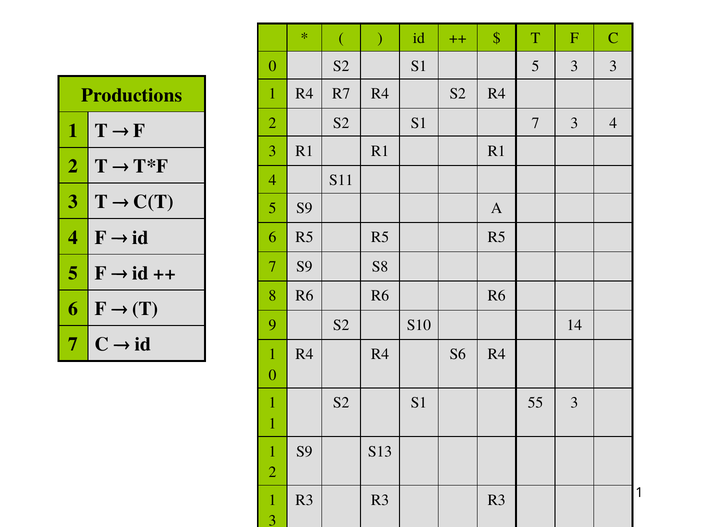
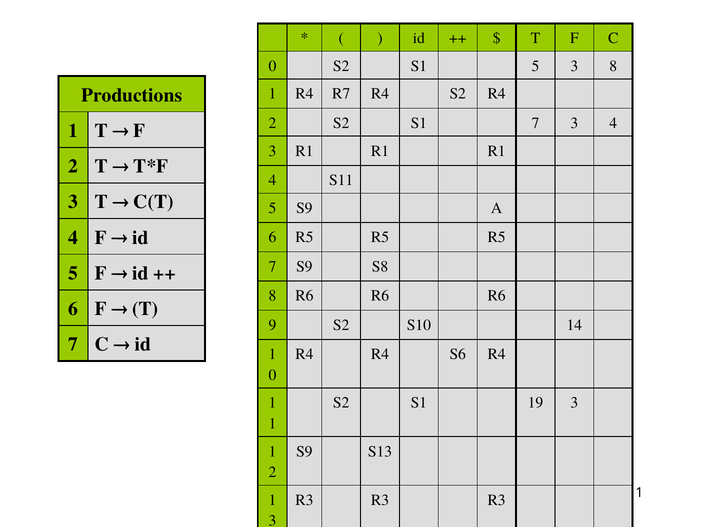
3 3: 3 -> 8 (613, 66)
55: 55 -> 19 (535, 403)
